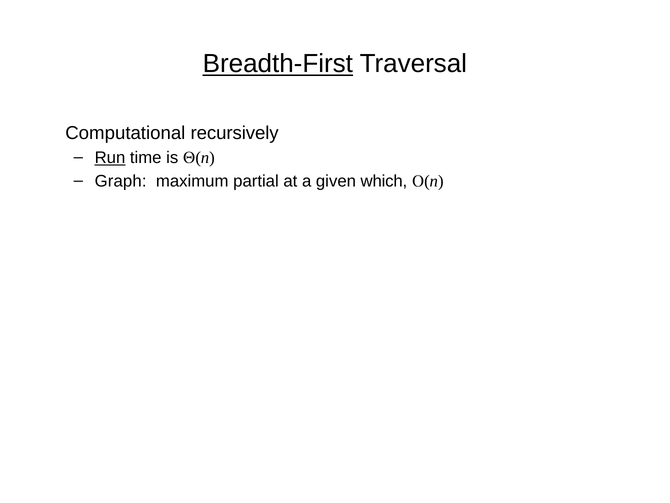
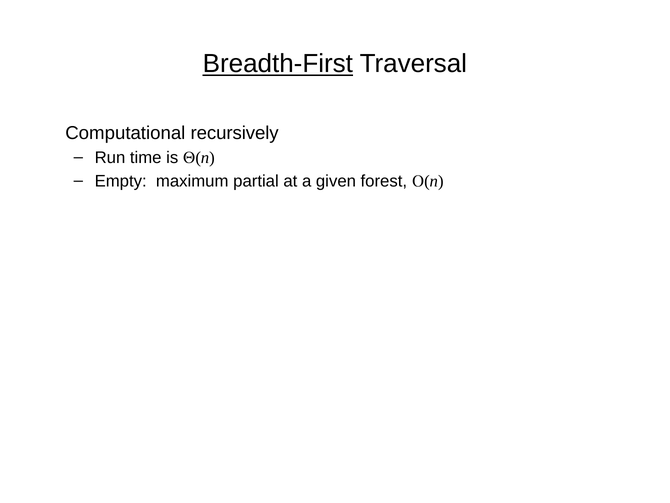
Run underline: present -> none (110, 158)
Graph: Graph -> Empty (121, 181)
which: which -> forest (384, 181)
